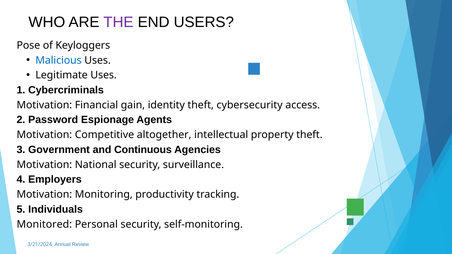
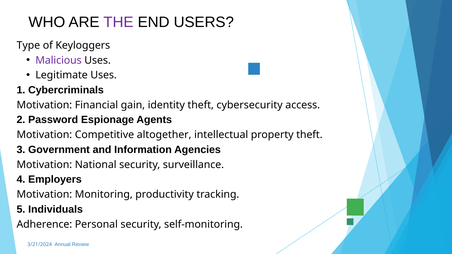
Pose: Pose -> Type (28, 45)
Malicious colour: blue -> purple (59, 60)
Continuous: Continuous -> Information (143, 150)
Monitored: Monitored -> Adherence (44, 224)
